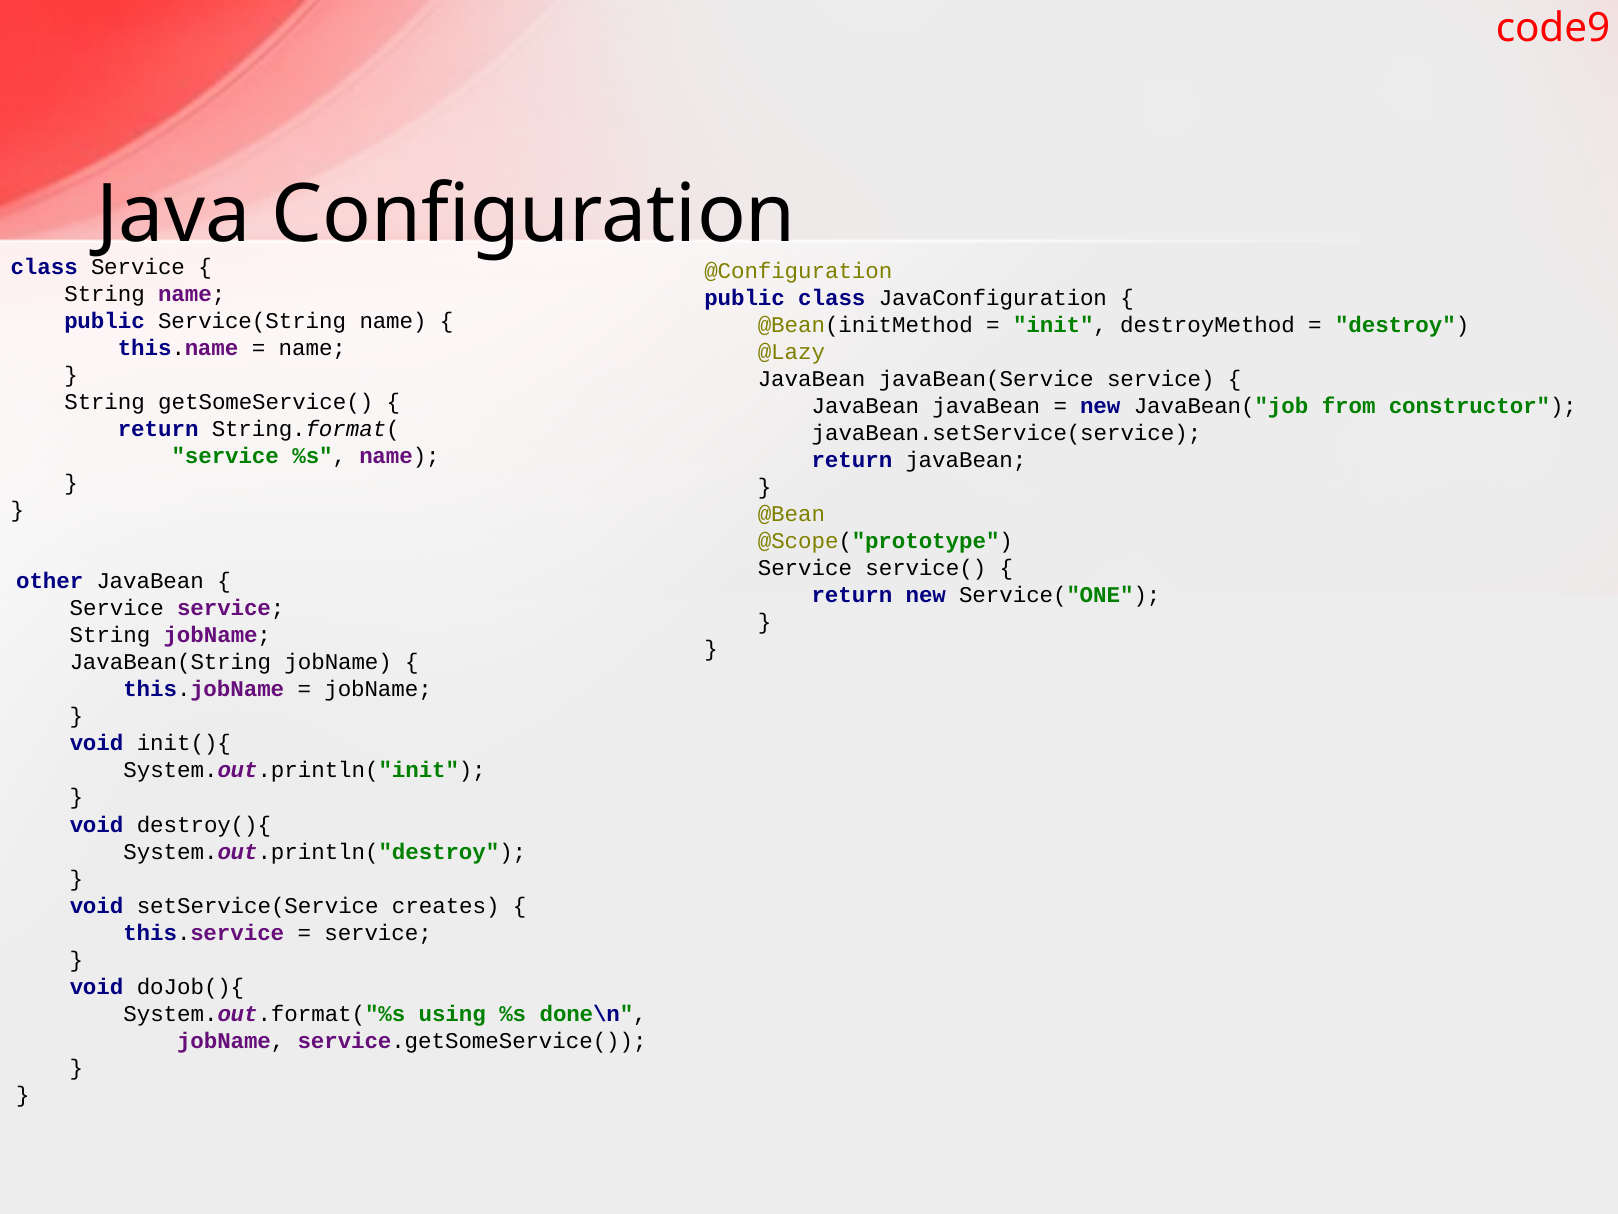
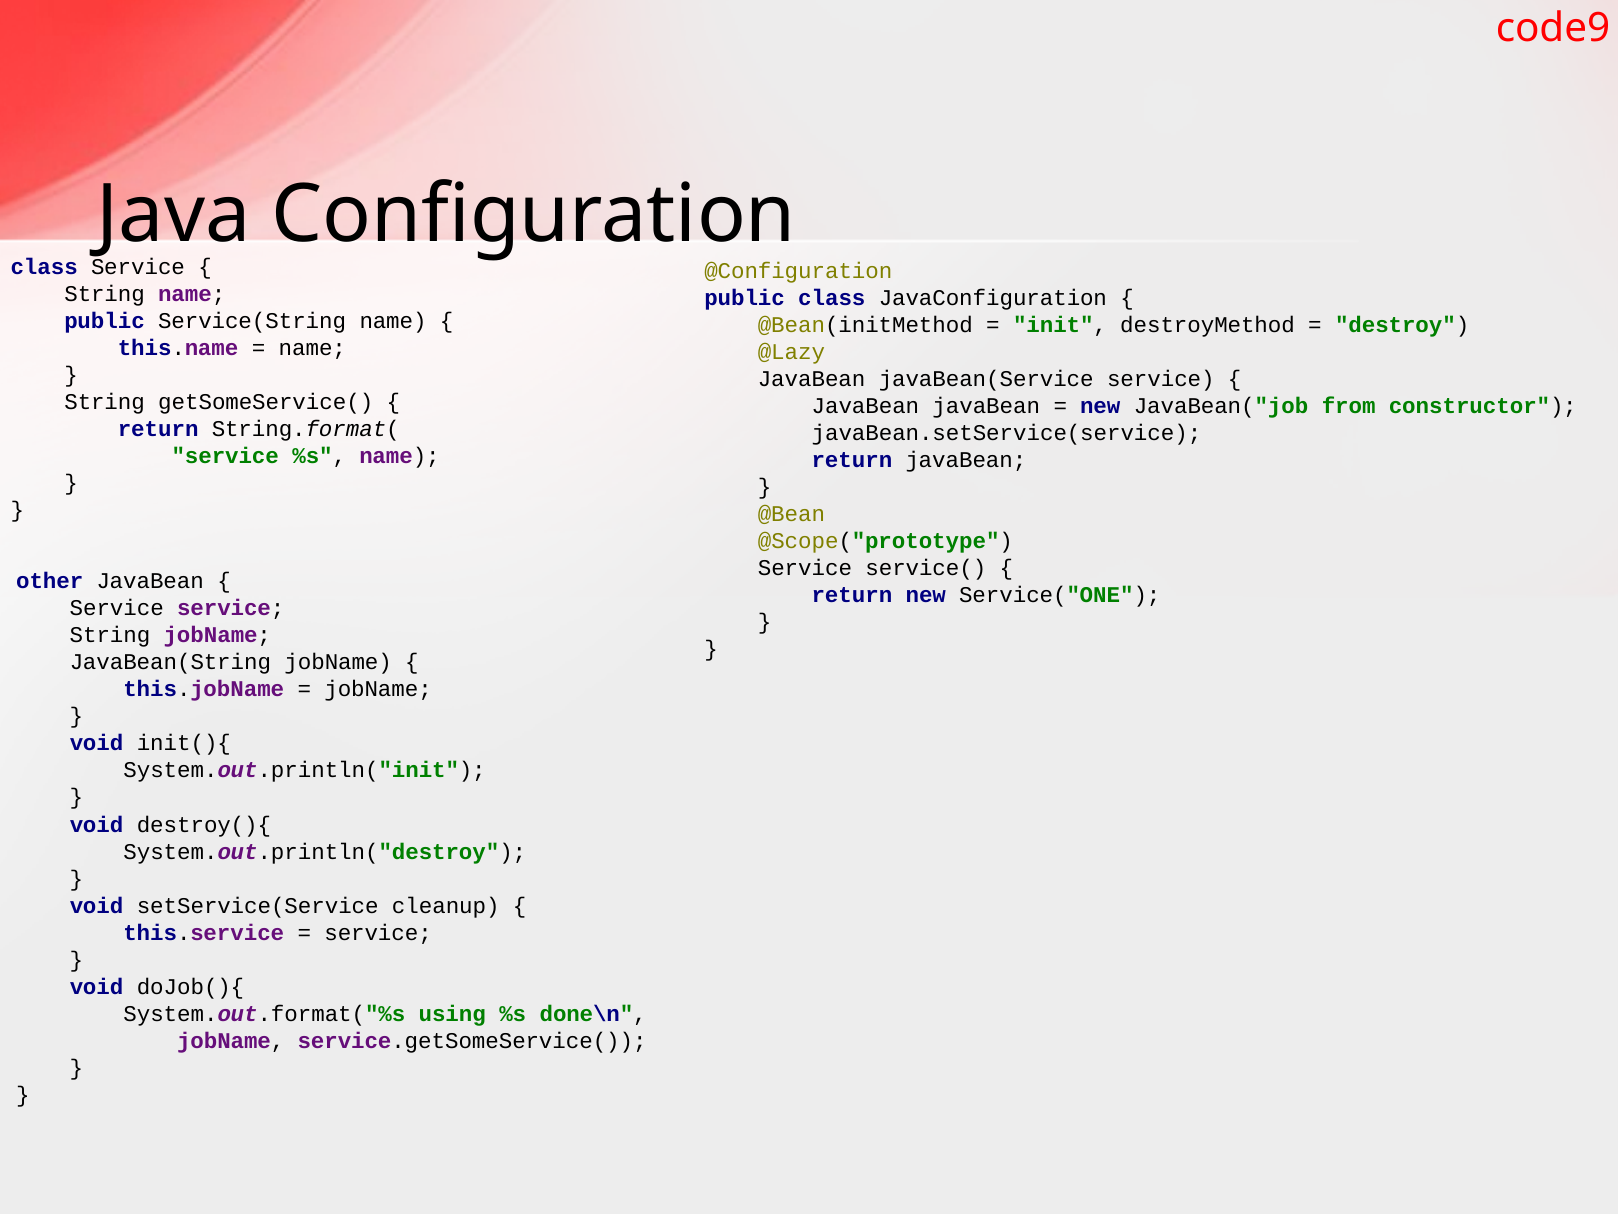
creates: creates -> cleanup (446, 905)
